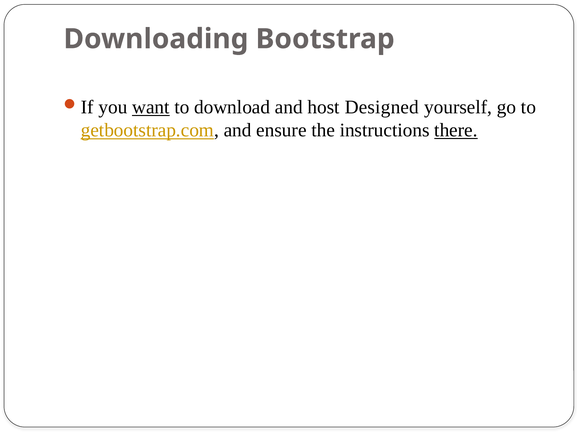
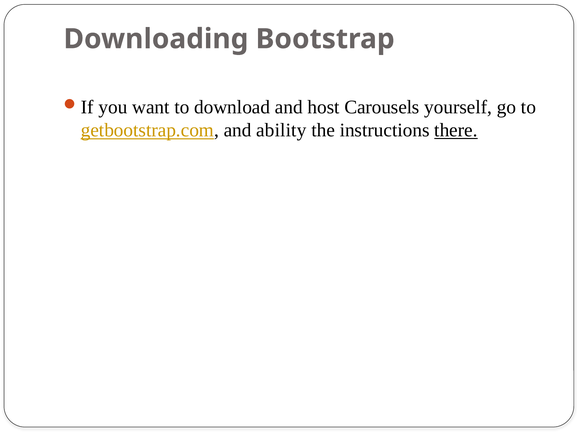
want underline: present -> none (151, 107)
Designed: Designed -> Carousels (382, 107)
ensure: ensure -> ability (281, 130)
